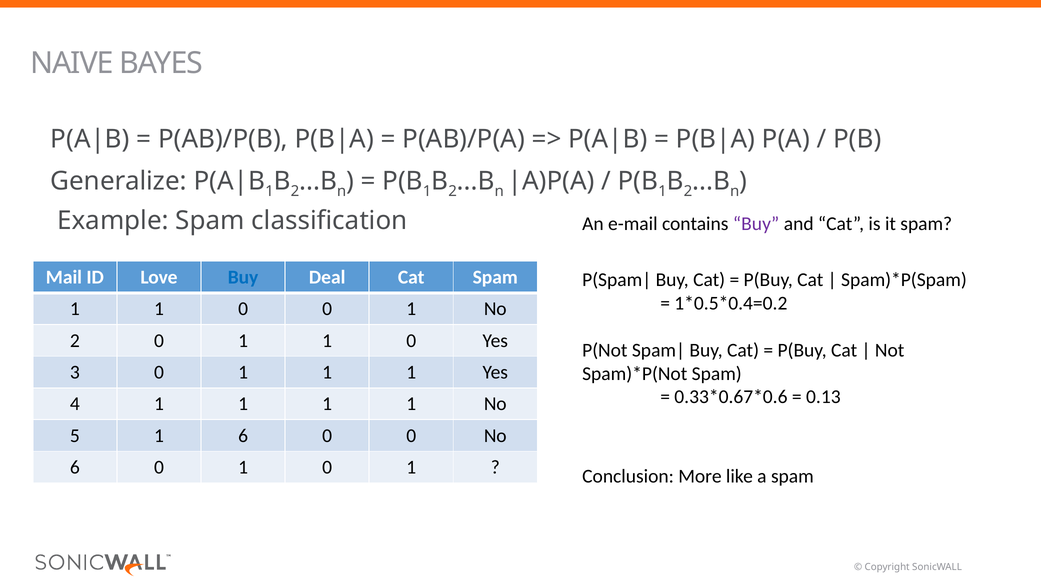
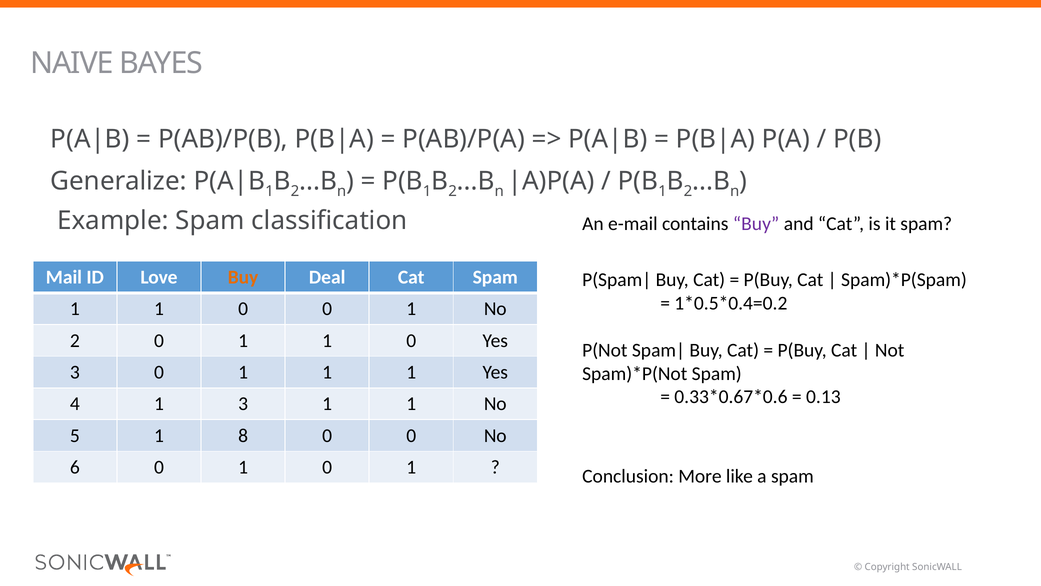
Buy colour: blue -> orange (243, 277)
4 1 1: 1 -> 3 (243, 404)
1 6: 6 -> 8 (243, 435)
